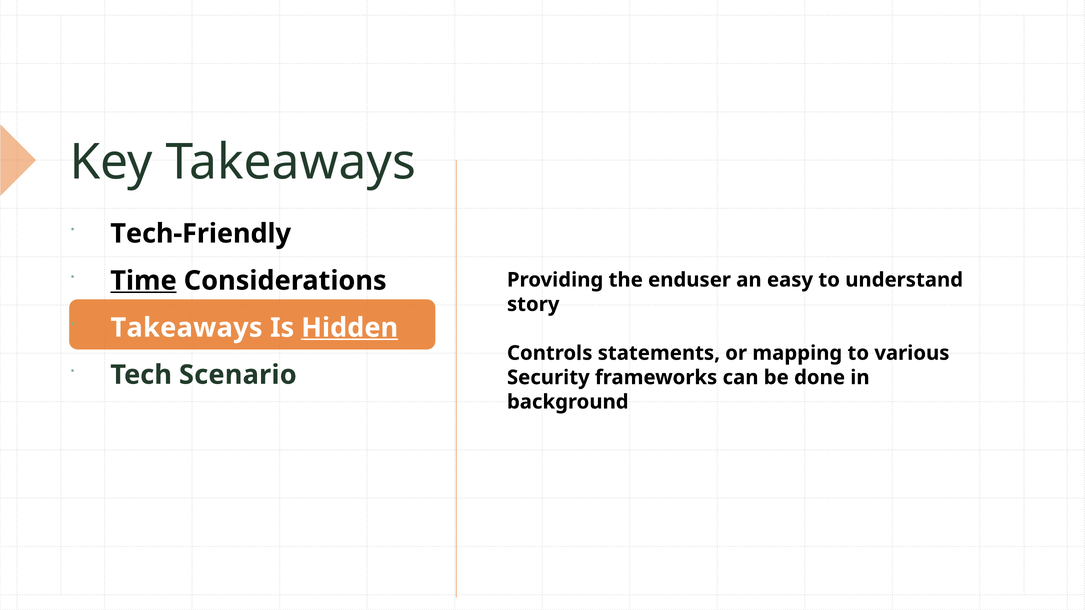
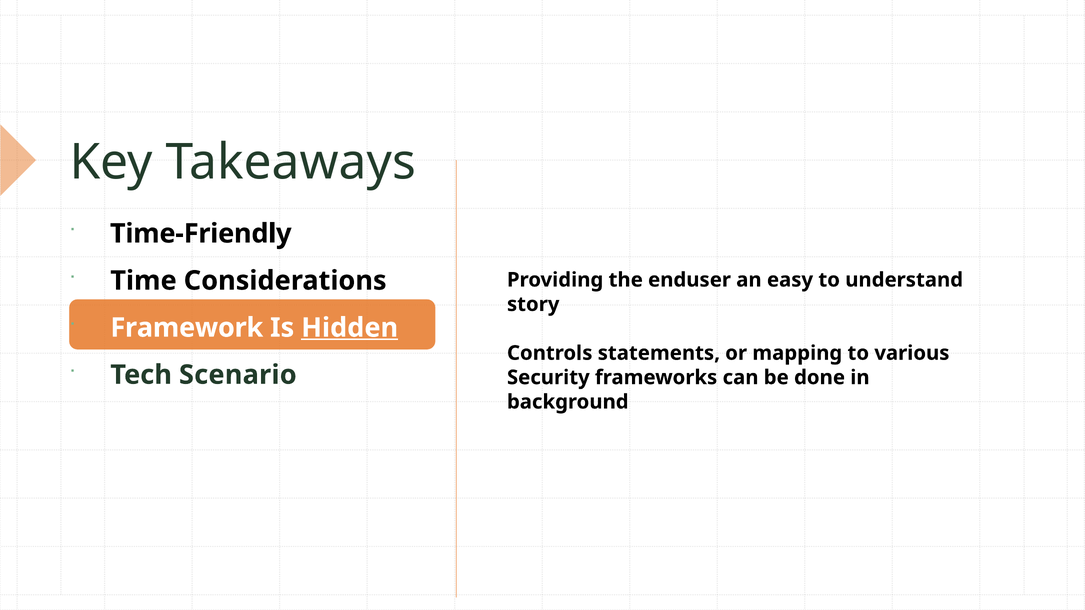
Tech-Friendly: Tech-Friendly -> Time-Friendly (201, 234)
Time underline: present -> none (144, 281)
Takeaways: Takeaways -> Framework (187, 328)
